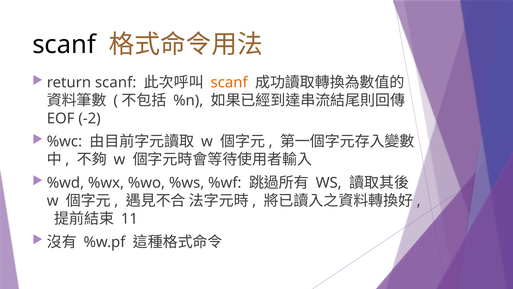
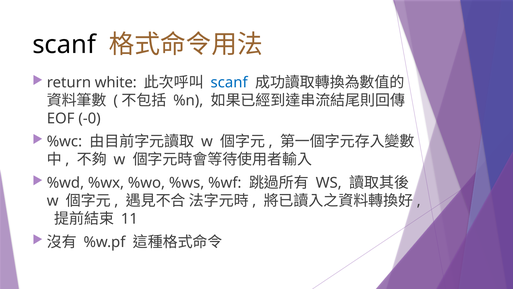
return scanf: scanf -> white (116, 82)
scanf colour: orange -> blue (229, 82)
-2: -2 -> -0 (90, 118)
